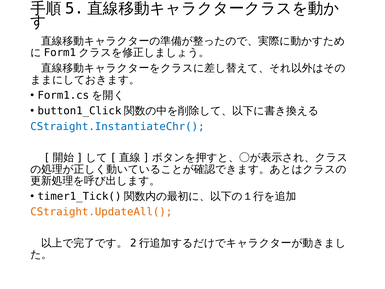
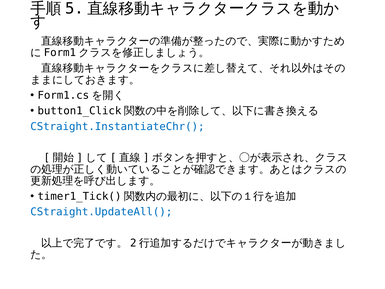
CStraight.UpdateAll( colour: orange -> blue (101, 212)
